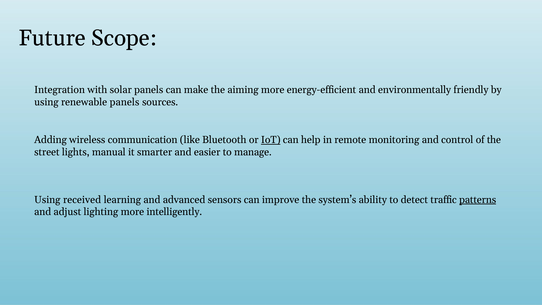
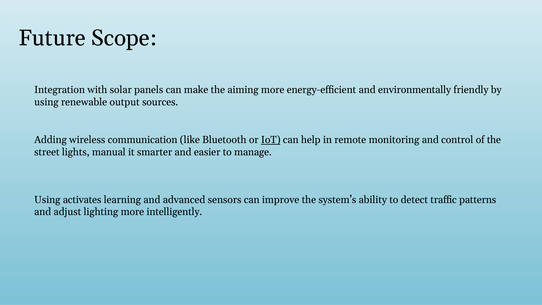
renewable panels: panels -> output (125, 102)
received: received -> activates (82, 200)
patterns underline: present -> none (478, 200)
